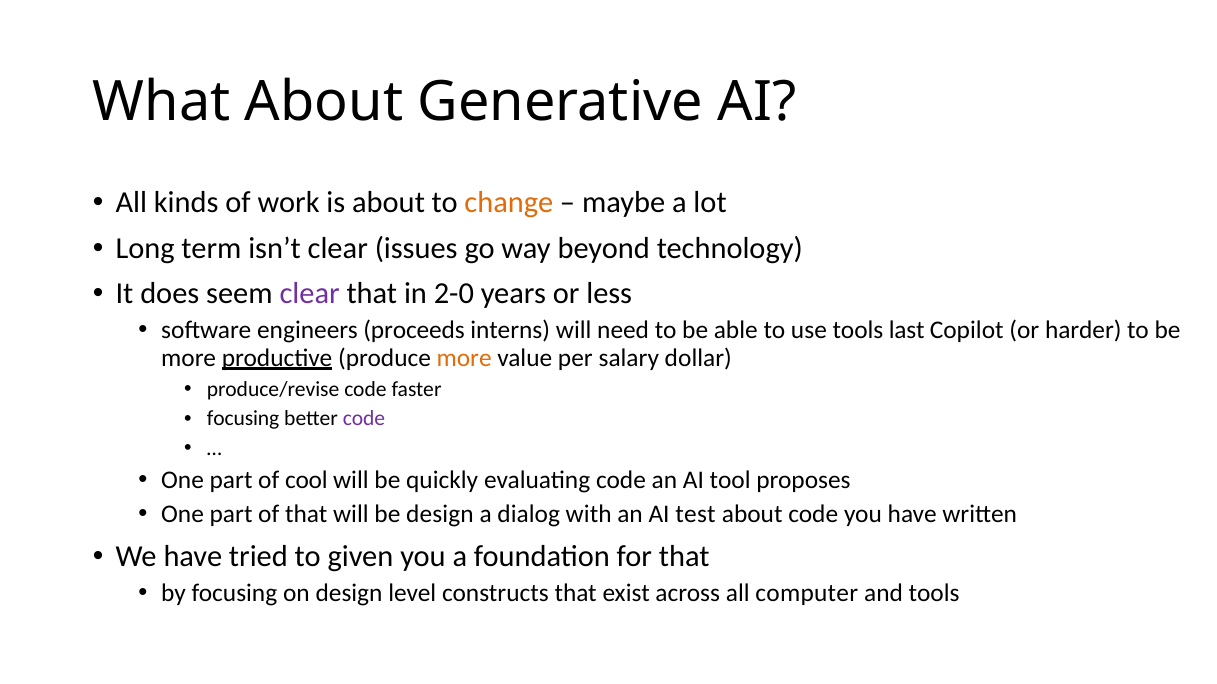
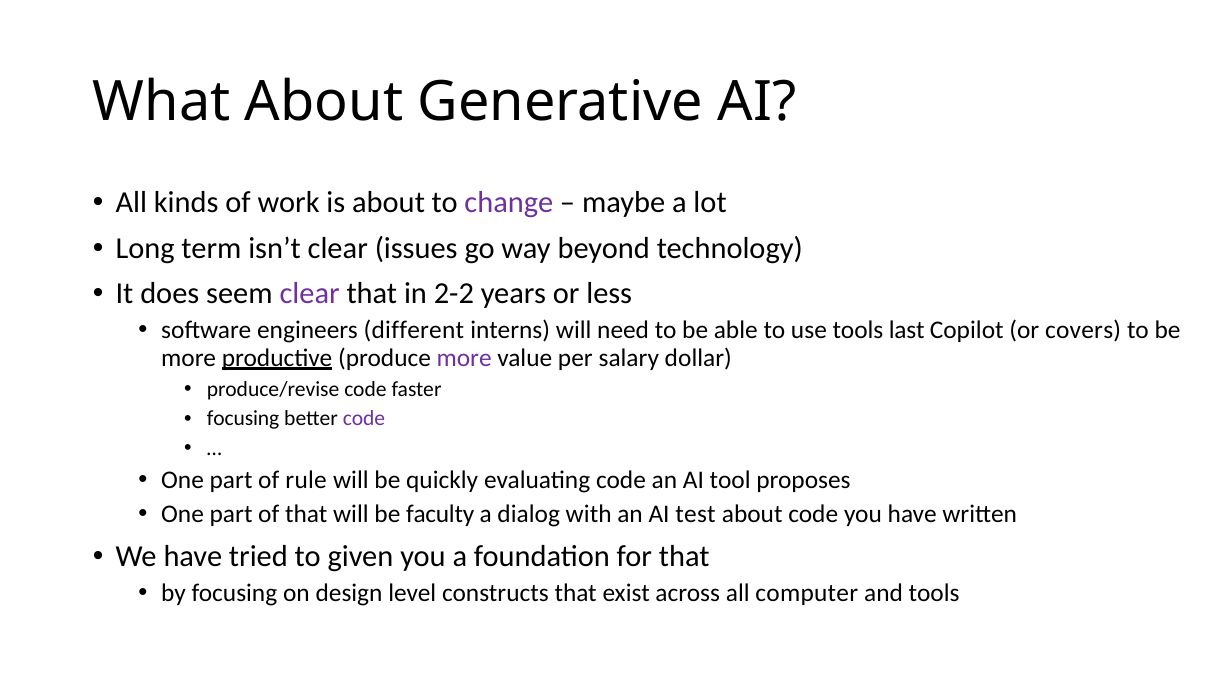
change colour: orange -> purple (509, 203)
2-0: 2-0 -> 2-2 (454, 294)
proceeds: proceeds -> different (414, 331)
harder: harder -> covers (1083, 331)
more colour: orange -> purple (464, 358)
cool: cool -> rule (306, 480)
be design: design -> faculty (440, 514)
